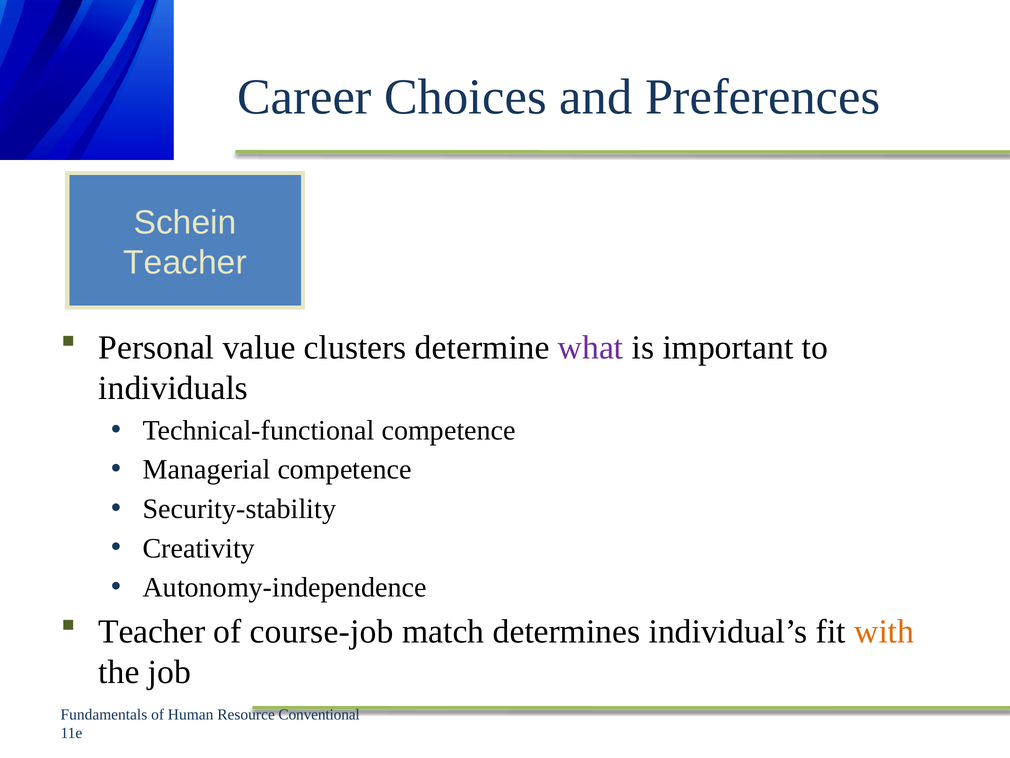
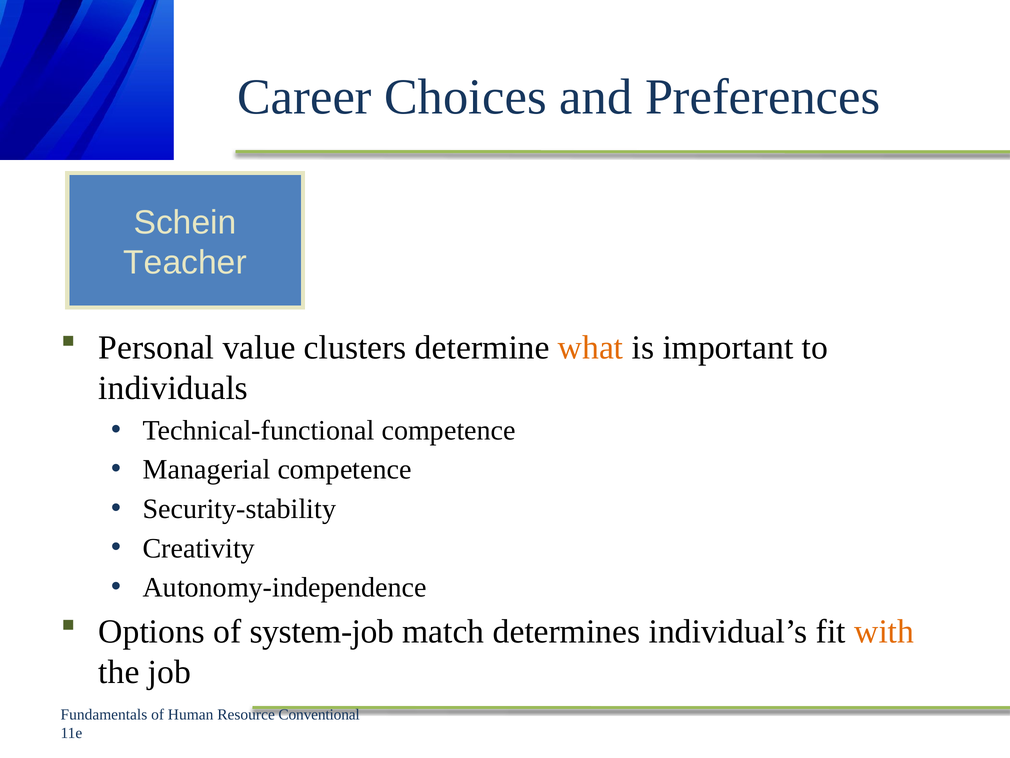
what colour: purple -> orange (591, 347)
Teacher: Teacher -> Options (152, 631)
course-job: course-job -> system-job (322, 631)
